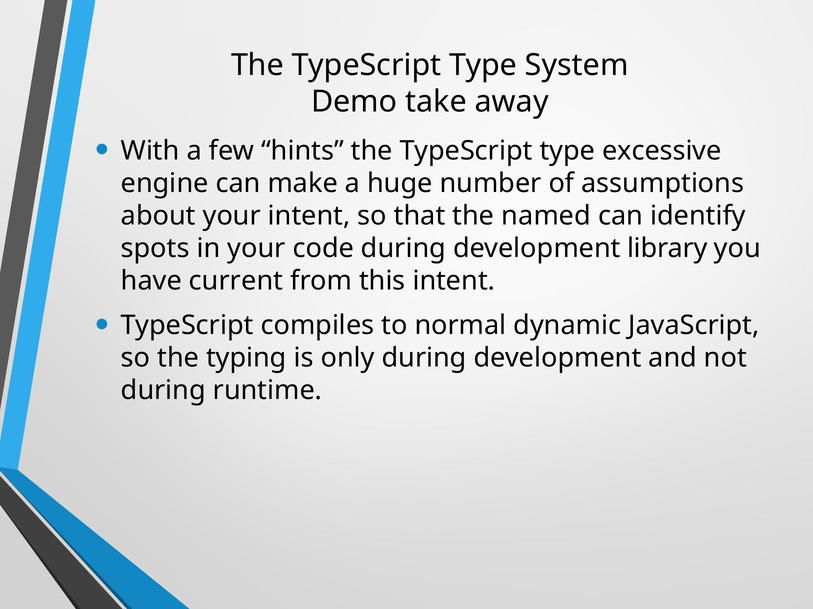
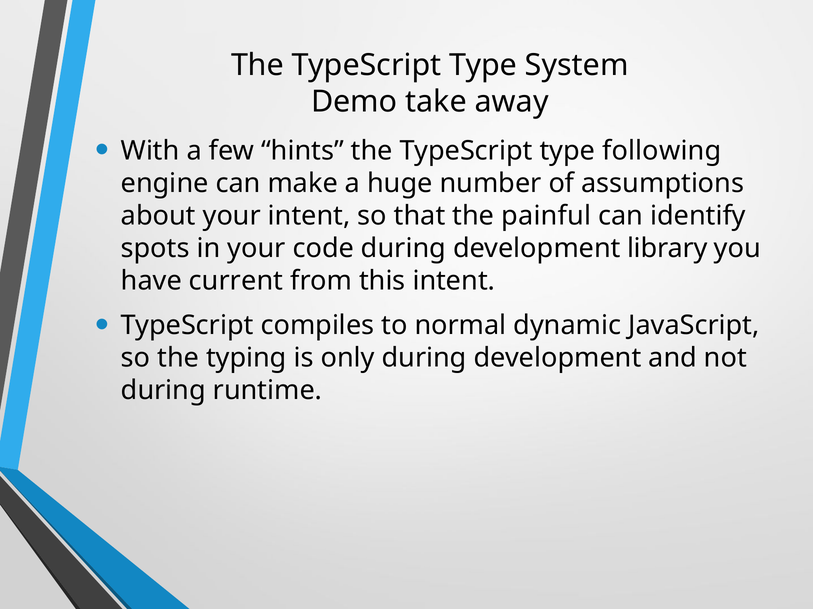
excessive: excessive -> following (662, 151)
named: named -> painful (546, 216)
